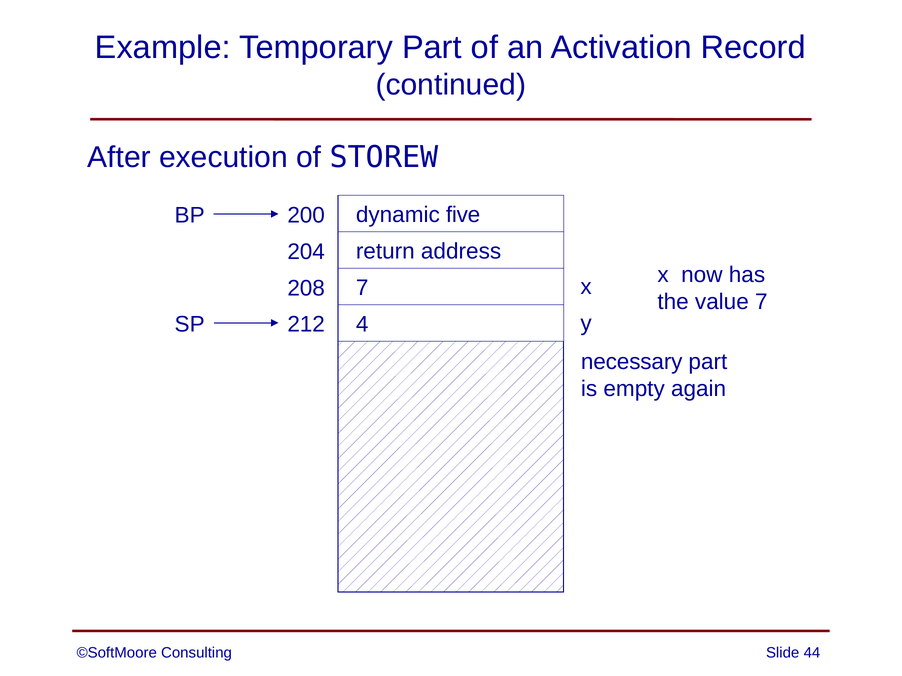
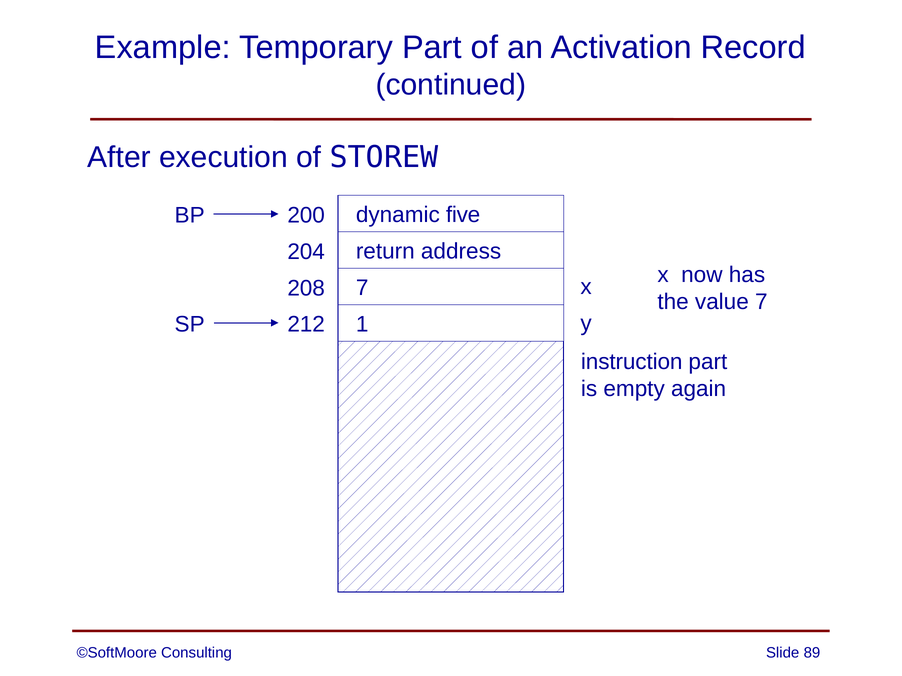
4: 4 -> 1 (362, 325)
necessary: necessary -> instruction (632, 362)
44: 44 -> 89 (812, 654)
